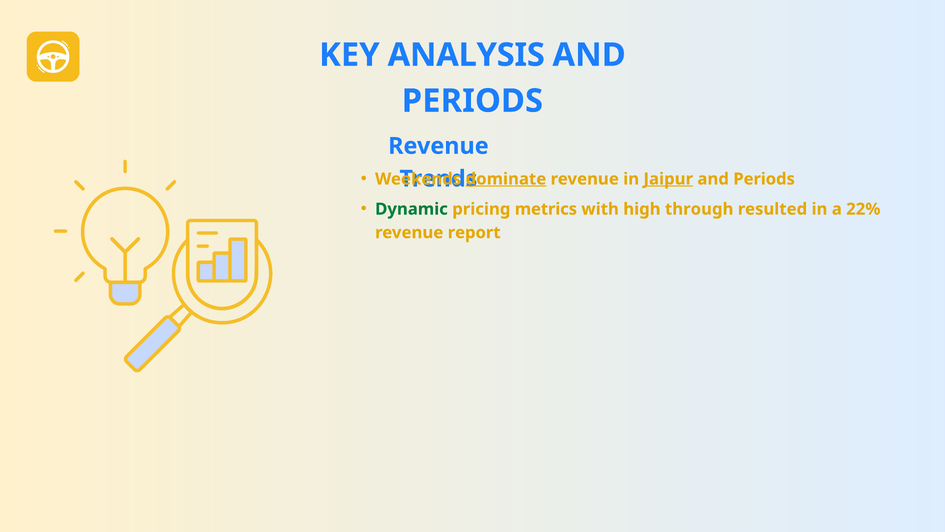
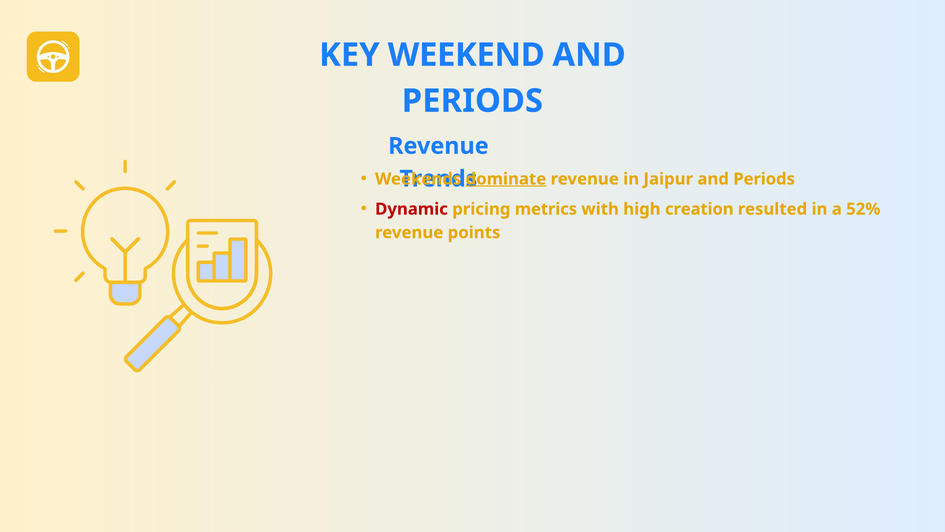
ANALYSIS: ANALYSIS -> WEEKEND (466, 55)
Jaipur underline: present -> none (668, 179)
Dynamic colour: green -> red (411, 209)
through: through -> creation (699, 209)
22%: 22% -> 52% (863, 209)
report: report -> points (474, 232)
